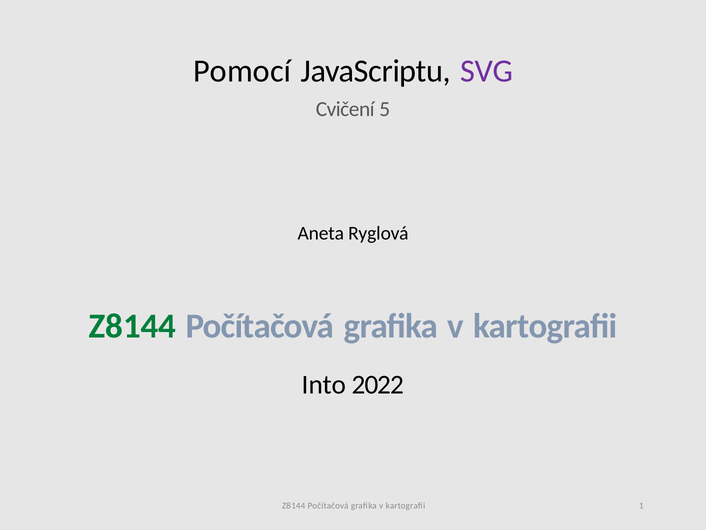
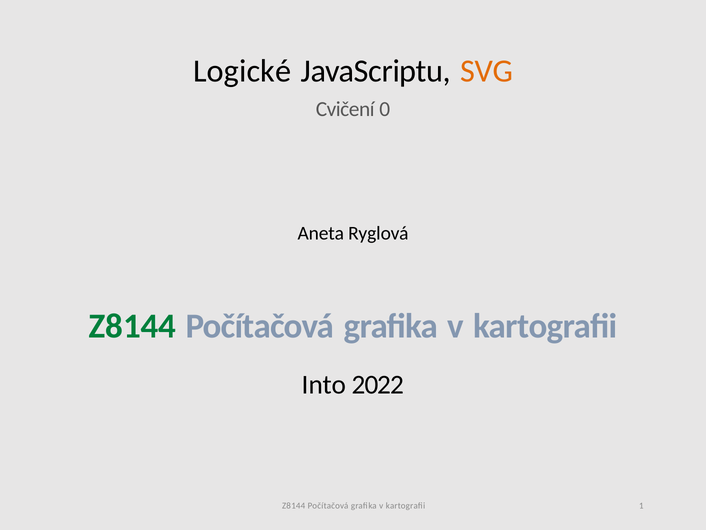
Pomocí: Pomocí -> Logické (242, 71)
SVG colour: purple -> orange (487, 71)
5: 5 -> 0 (385, 109)
